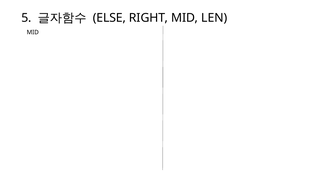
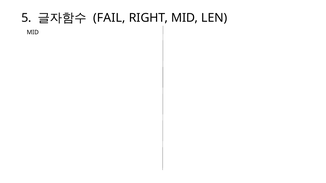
ELSE: ELSE -> FAIL (109, 18)
